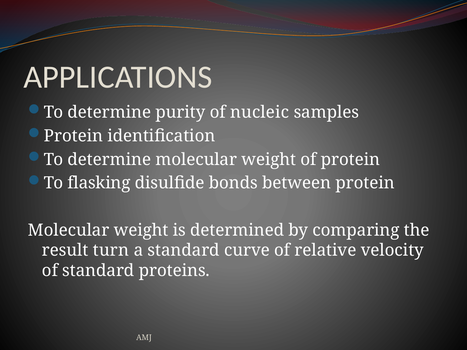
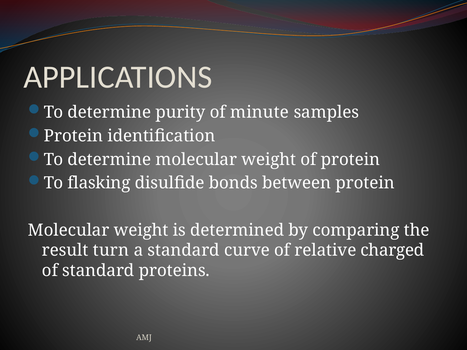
nucleic: nucleic -> minute (260, 112)
velocity: velocity -> charged (392, 251)
